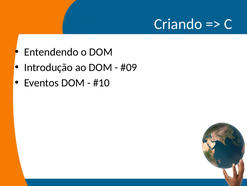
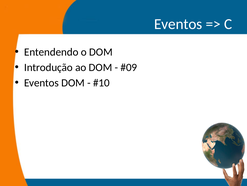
Criando: Criando -> Eventos (178, 24)
